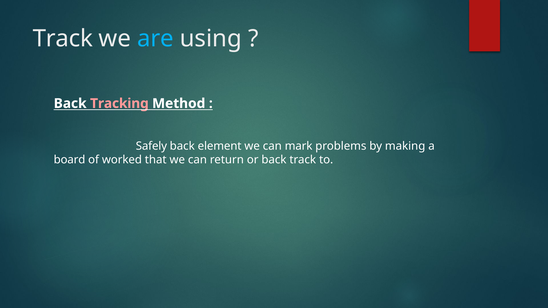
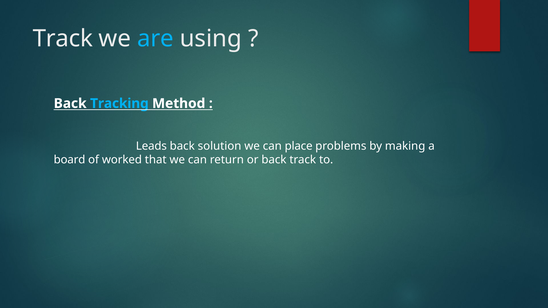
Tracking colour: pink -> light blue (119, 104)
Safely: Safely -> Leads (151, 146)
element: element -> solution (220, 146)
mark: mark -> place (299, 146)
